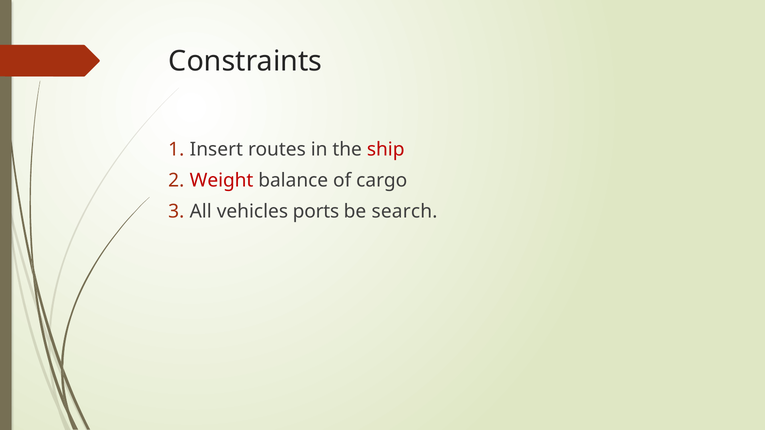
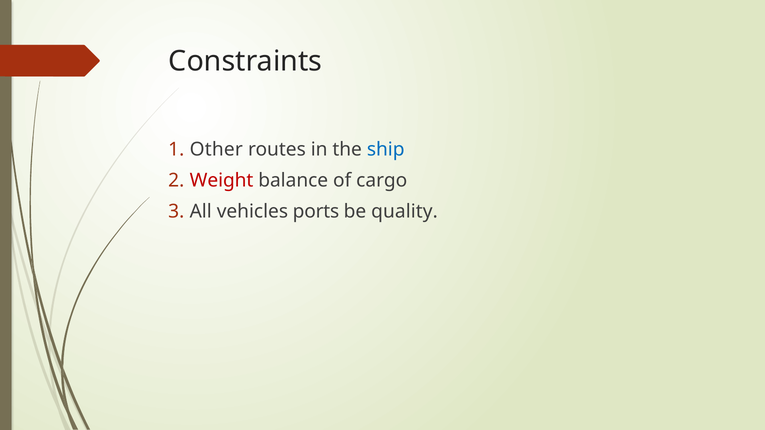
Insert: Insert -> Other (216, 150)
ship colour: red -> blue (386, 150)
search: search -> quality (405, 211)
